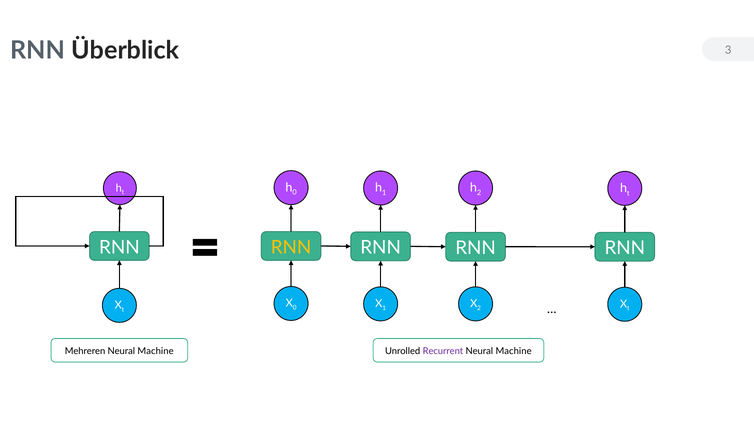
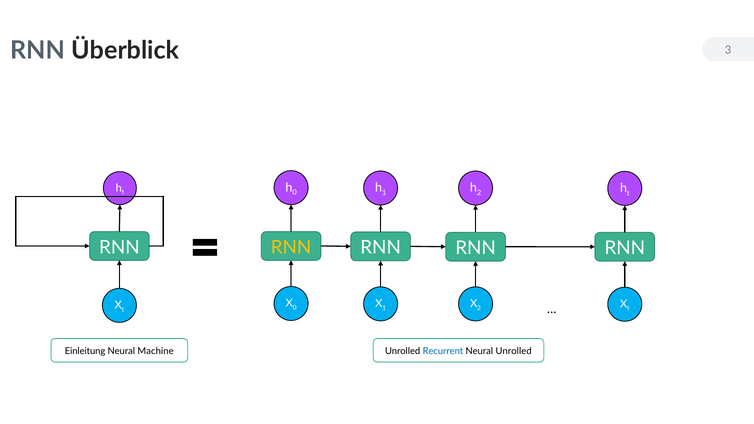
Mehreren: Mehreren -> Einleitung (85, 351)
Recurrent colour: purple -> blue (443, 351)
Machine: Machine -> Unrolled (514, 351)
